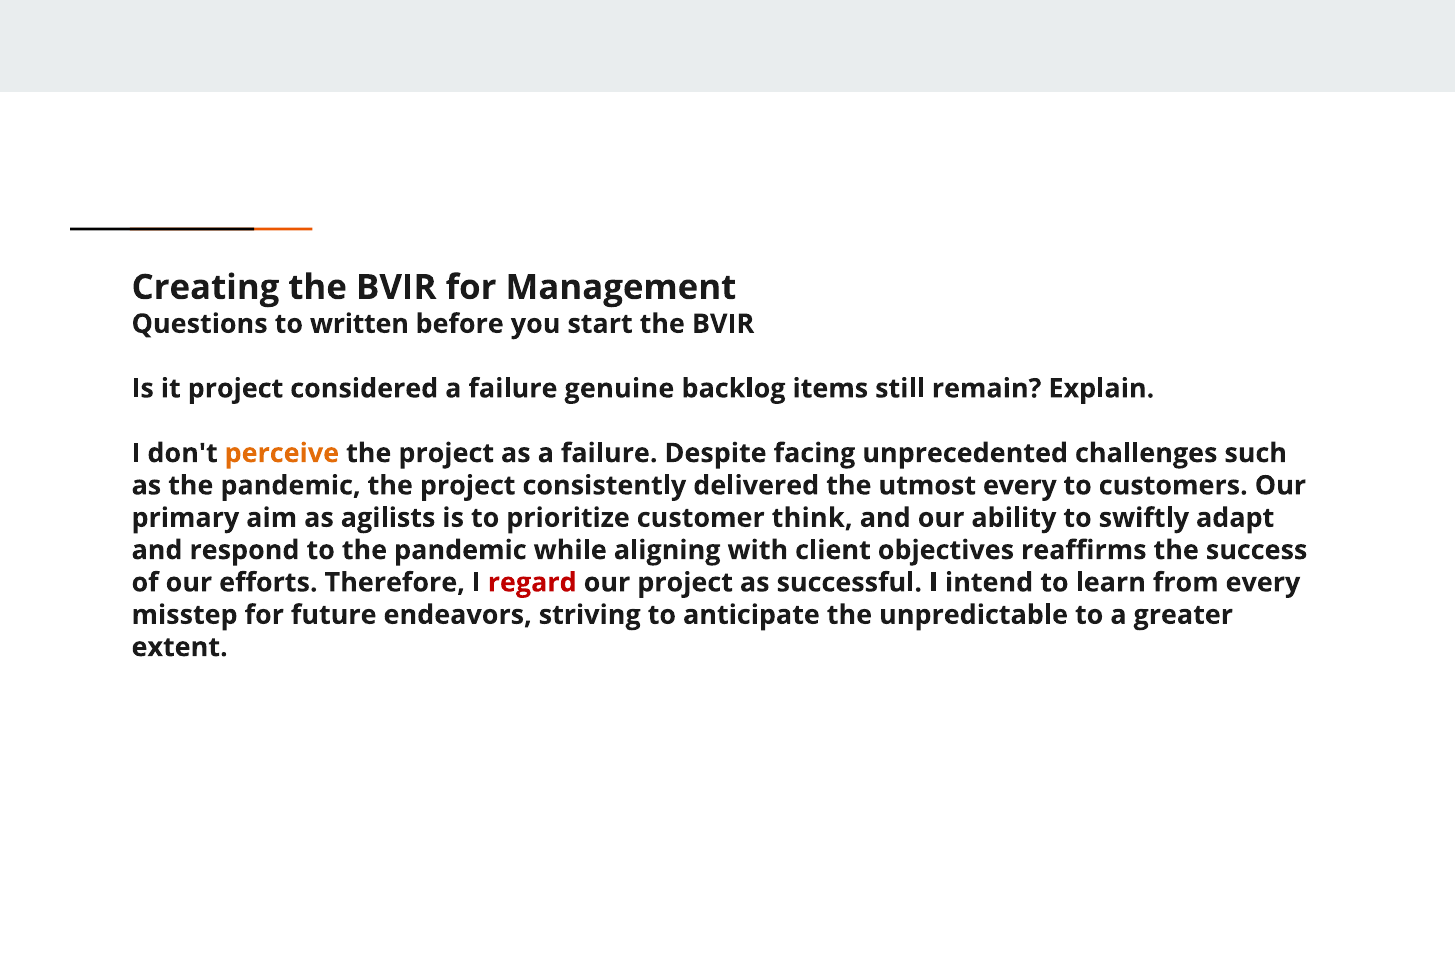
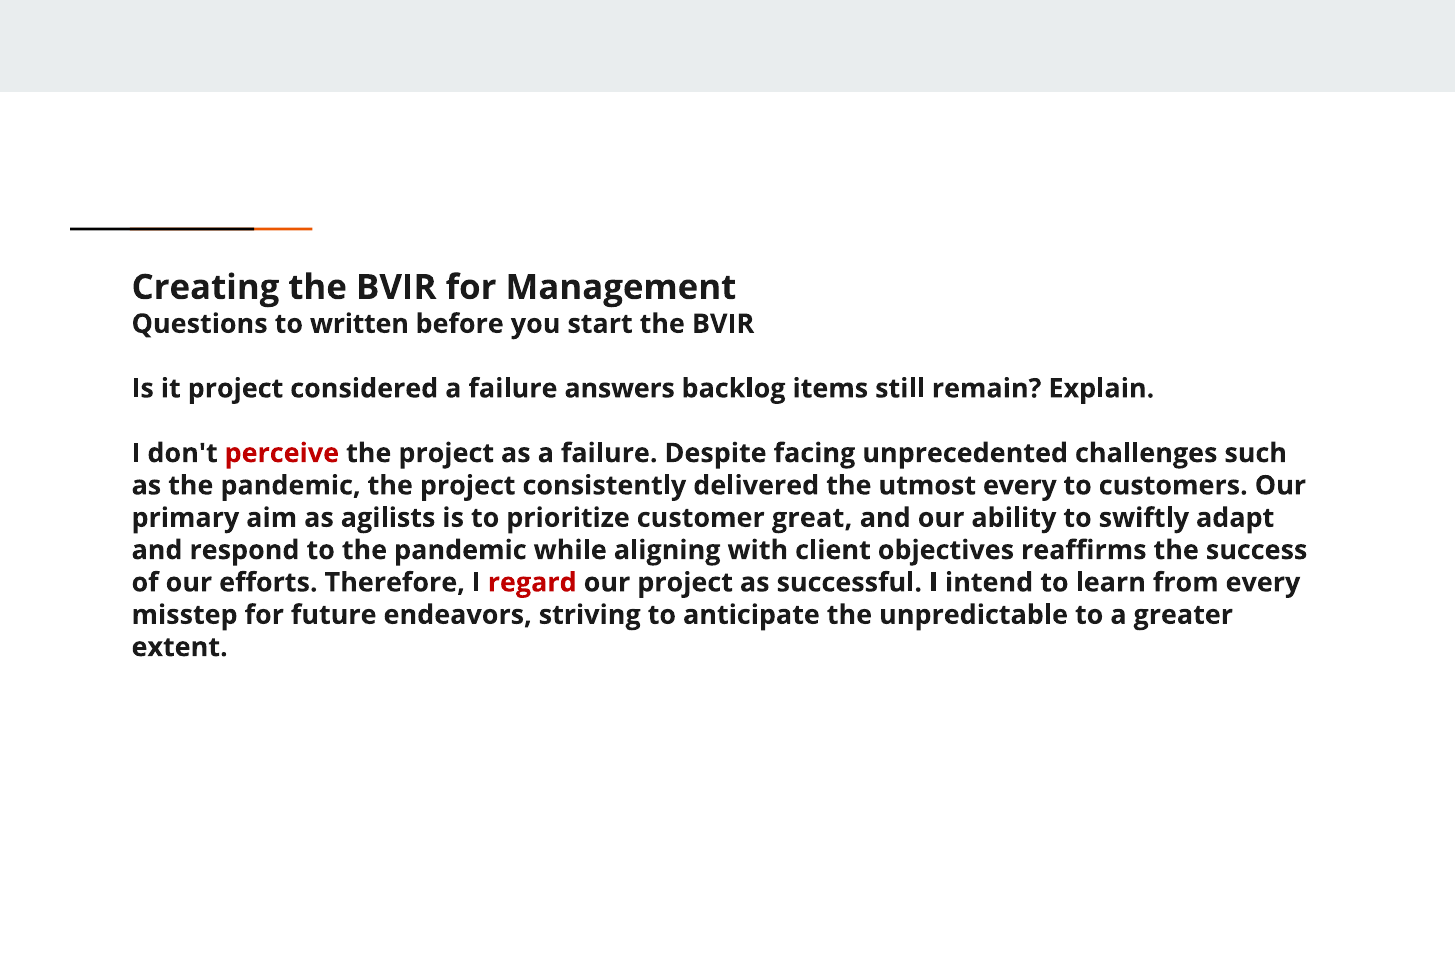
genuine: genuine -> answers (620, 389)
perceive colour: orange -> red (282, 453)
think: think -> great (812, 518)
